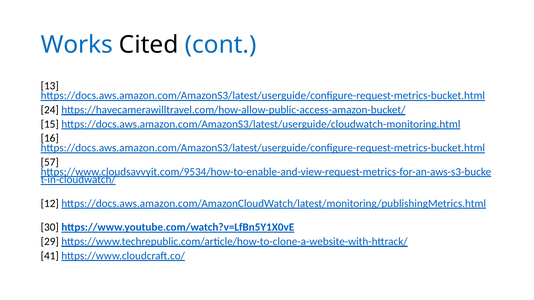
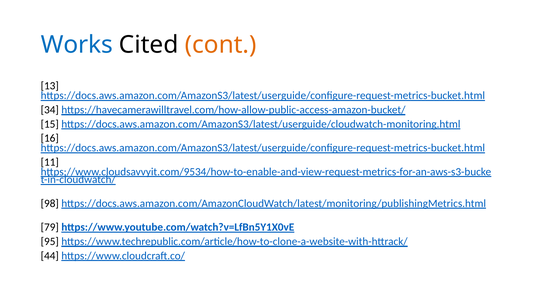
cont colour: blue -> orange (221, 45)
24: 24 -> 34 (50, 110)
57: 57 -> 11 (50, 162)
12: 12 -> 98 (50, 204)
30: 30 -> 79 (50, 228)
29: 29 -> 95 (50, 242)
41: 41 -> 44 (50, 256)
